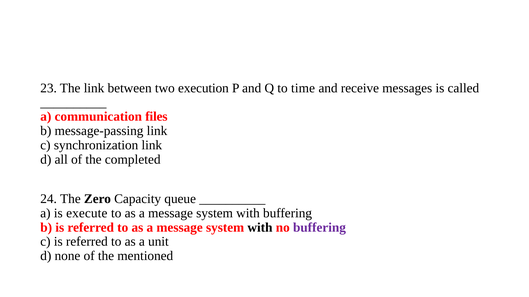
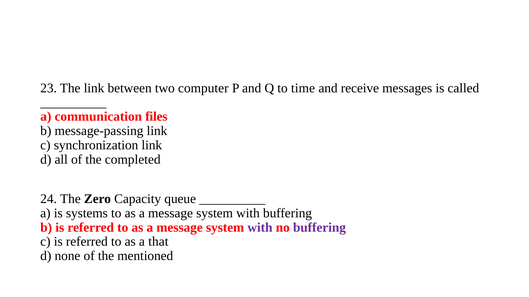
execution: execution -> computer (203, 88)
execute: execute -> systems (87, 214)
with colour: black -> purple (260, 228)
unit: unit -> that (158, 242)
